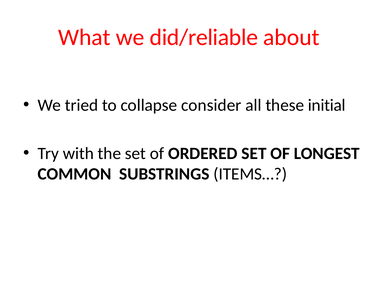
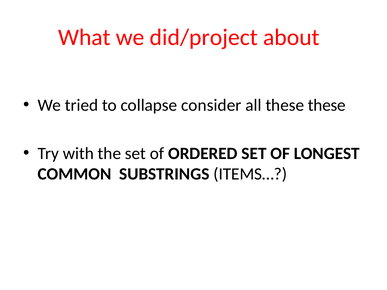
did/reliable: did/reliable -> did/project (204, 37)
these initial: initial -> these (327, 105)
